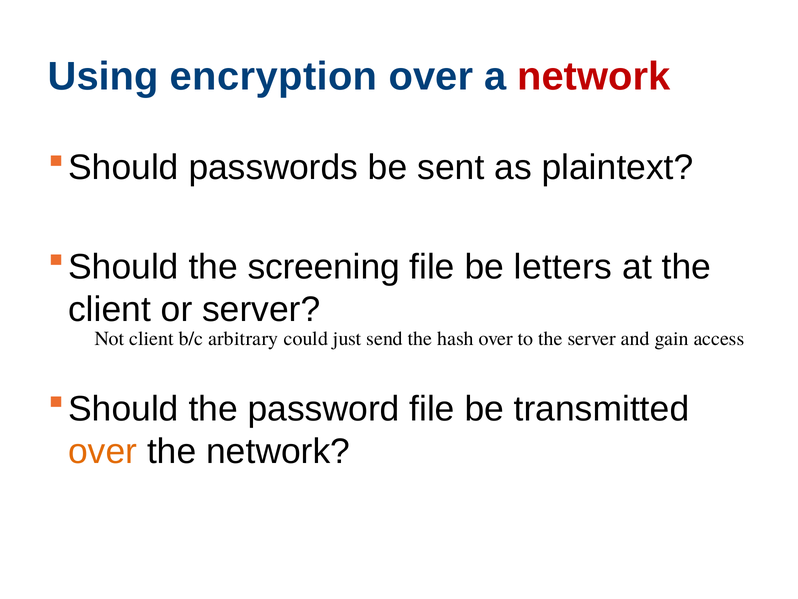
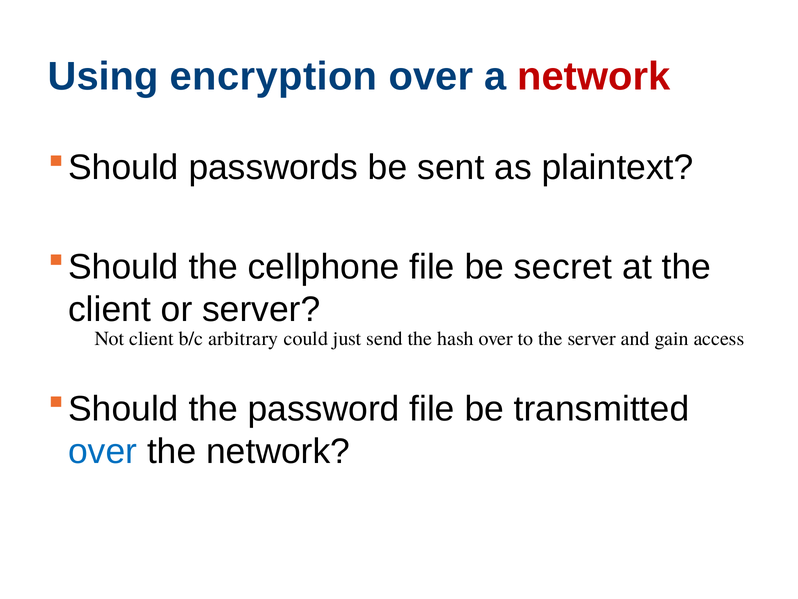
screening: screening -> cellphone (324, 267)
letters: letters -> secret (563, 267)
over colour: orange -> blue (103, 451)
